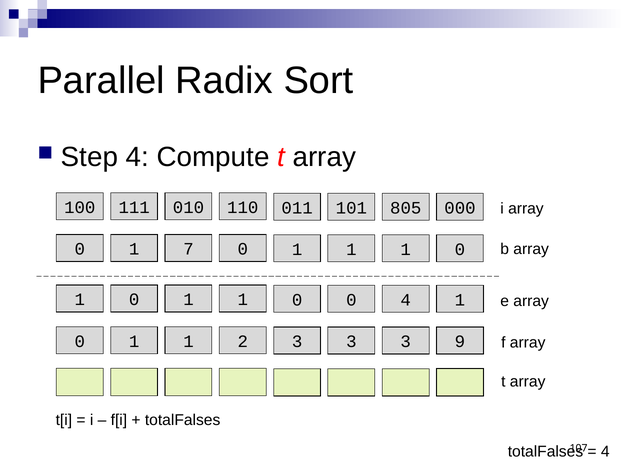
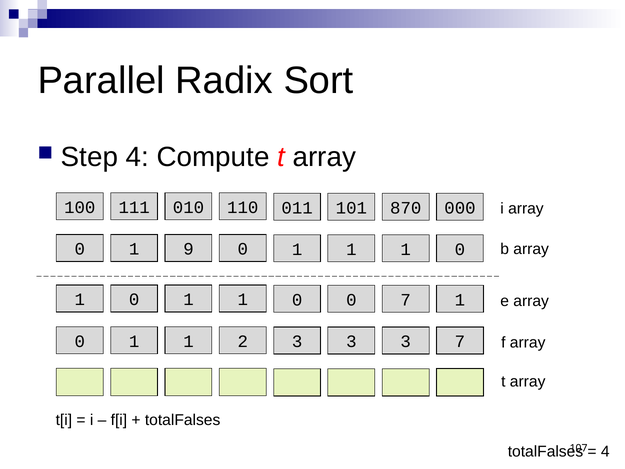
805: 805 -> 870 (406, 208)
7: 7 -> 9 (188, 249)
0 4: 4 -> 7 (406, 300)
3 9: 9 -> 7 (460, 342)
